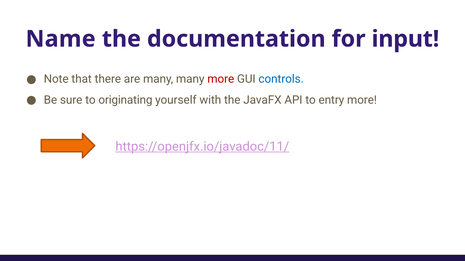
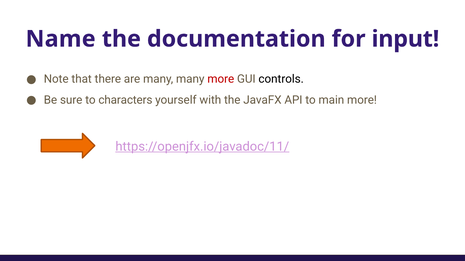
controls colour: blue -> black (281, 79)
originating: originating -> characters (125, 100)
entry: entry -> main (331, 100)
